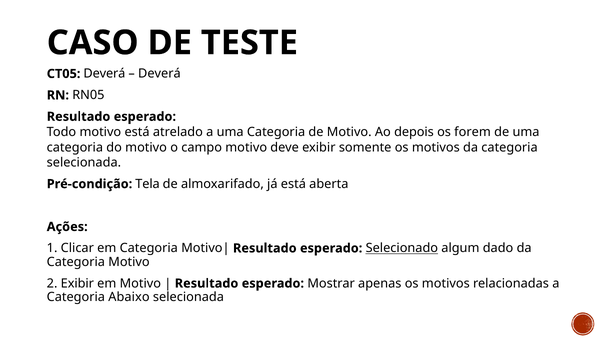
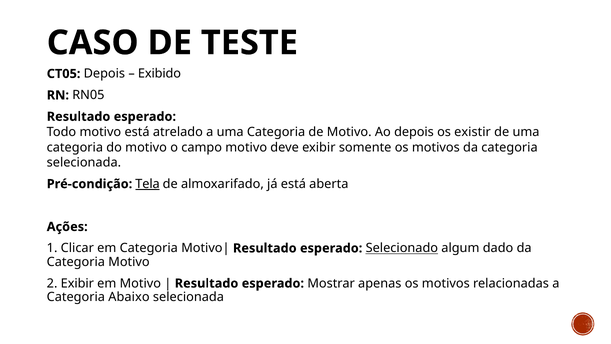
CT05 Deverá: Deverá -> Depois (104, 74)
Deverá: Deverá -> Exibido (159, 74)
forem: forem -> existir (473, 132)
Tela underline: none -> present (148, 184)
